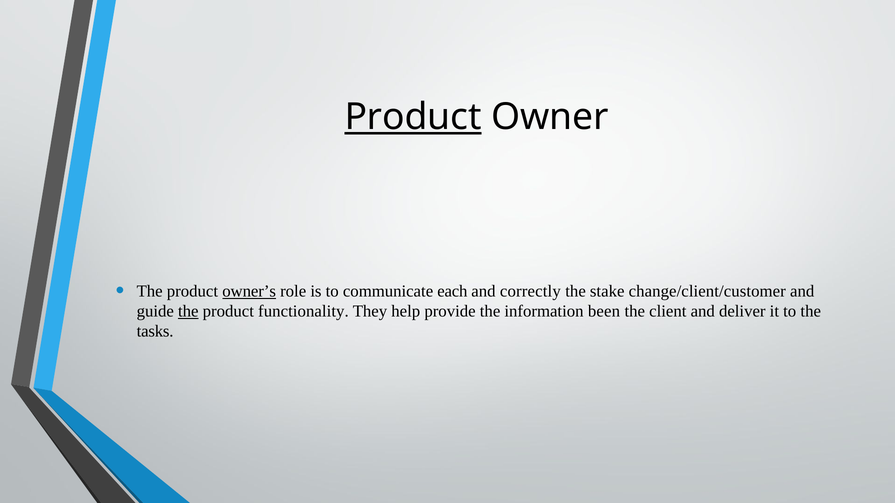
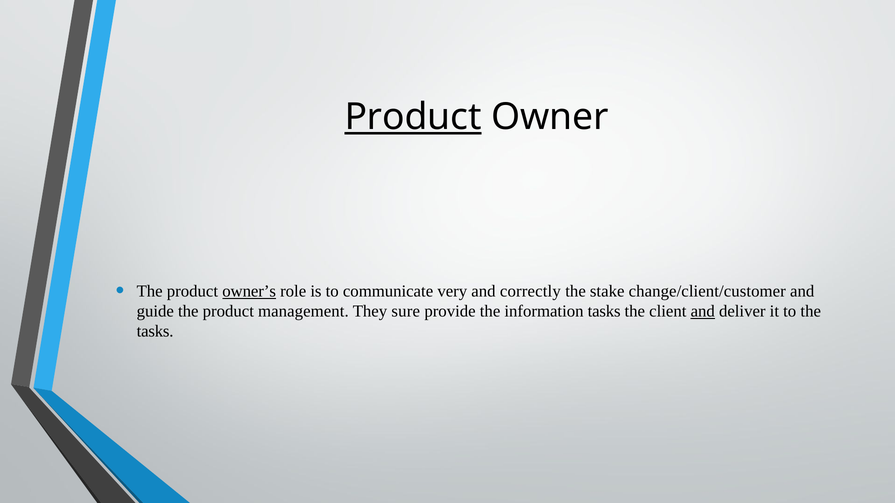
each: each -> very (452, 291)
the underline: present -> none (188, 312)
functionality: functionality -> management (303, 312)
help: help -> sure (406, 312)
information been: been -> tasks (604, 312)
and underline: none -> present (703, 312)
